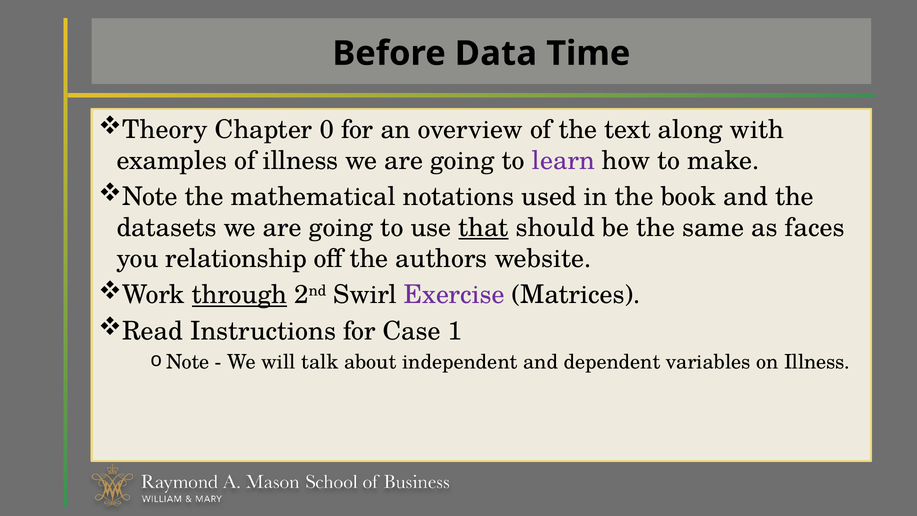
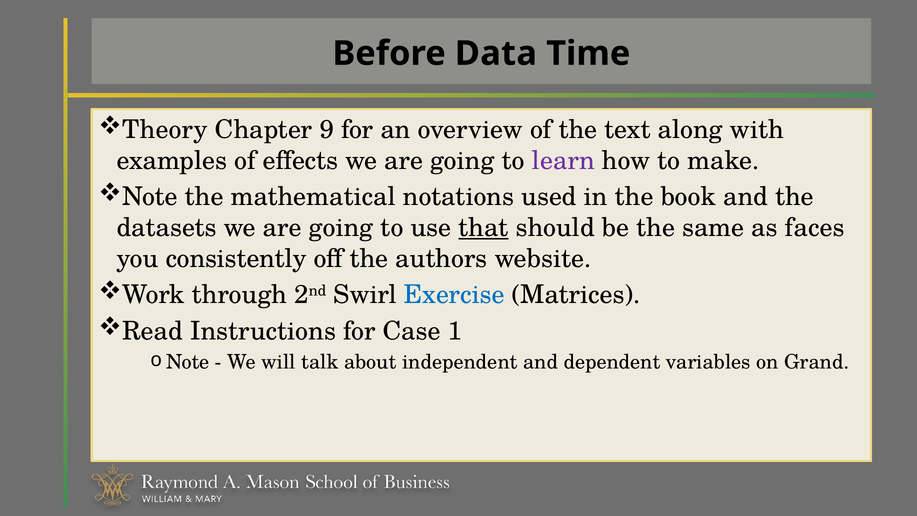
0: 0 -> 9 (327, 130)
of illness: illness -> effects (300, 161)
relationship: relationship -> consistently (236, 259)
through underline: present -> none (239, 295)
Exercise colour: purple -> blue (454, 295)
on Illness: Illness -> Grand (817, 362)
